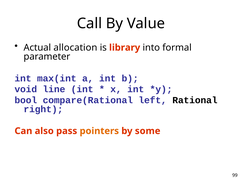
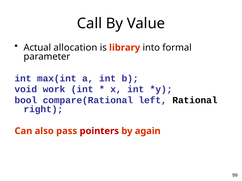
line: line -> work (54, 90)
pointers colour: orange -> red (99, 131)
some: some -> again (148, 131)
